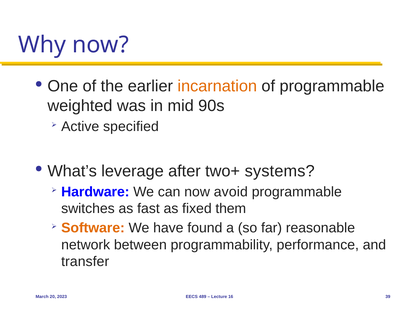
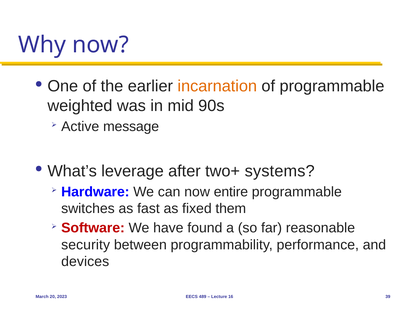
specified: specified -> message (131, 127)
avoid: avoid -> entire (231, 192)
Software colour: orange -> red (93, 228)
network: network -> security (86, 245)
transfer: transfer -> devices (85, 262)
